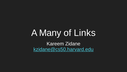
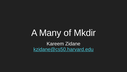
Links: Links -> Mkdir (85, 33)
